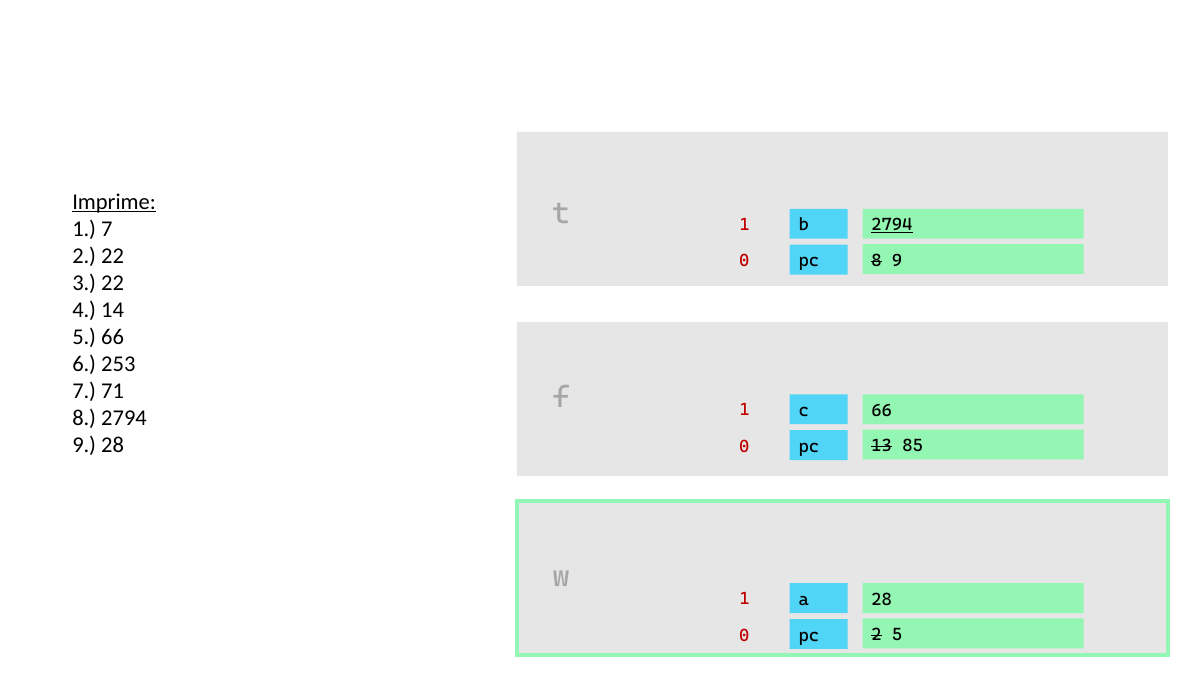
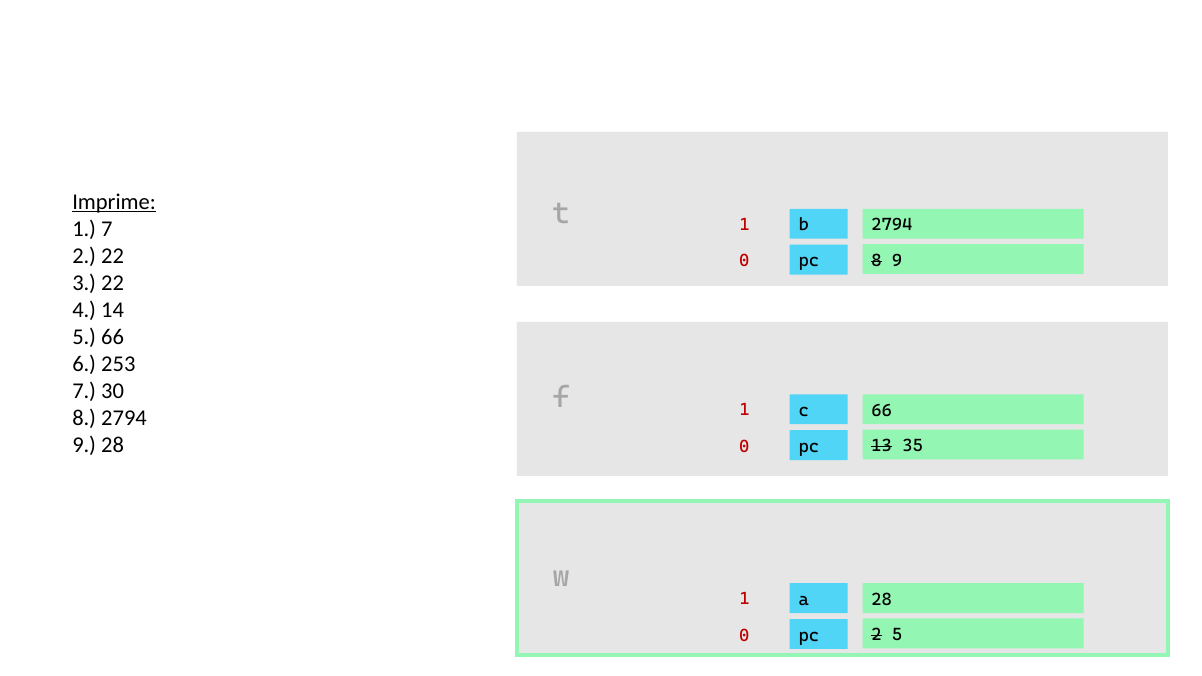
2794 underline: present -> none (892, 225)
71: 71 -> 30 (113, 391)
85: 85 -> 35 (913, 446)
